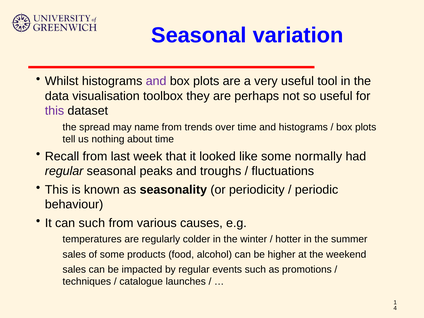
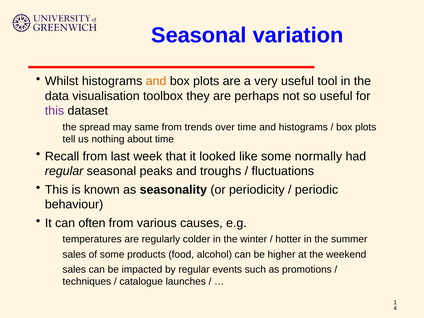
and colour: purple -> orange (156, 81)
name: name -> same (147, 127)
can such: such -> often (92, 223)
